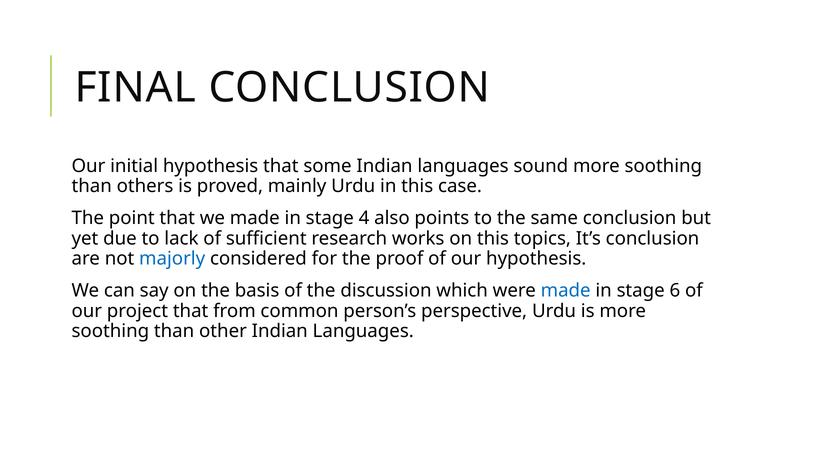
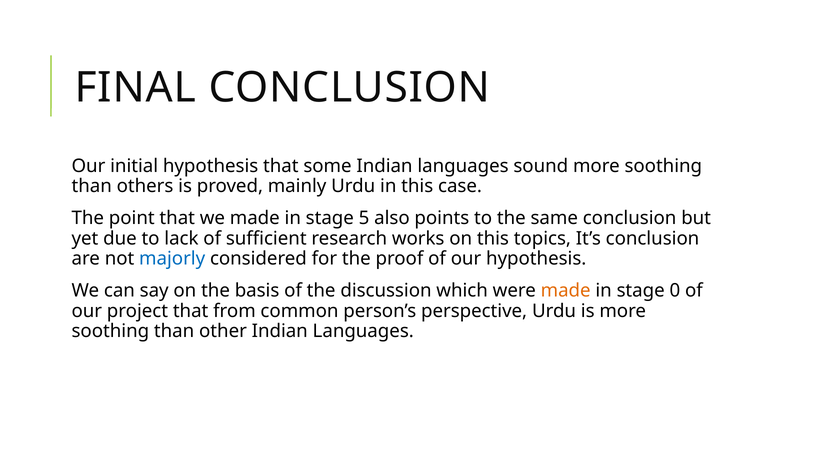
4: 4 -> 5 (364, 218)
made colour: blue -> orange (566, 291)
6: 6 -> 0 (675, 291)
